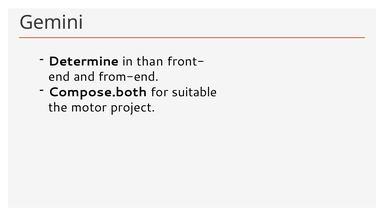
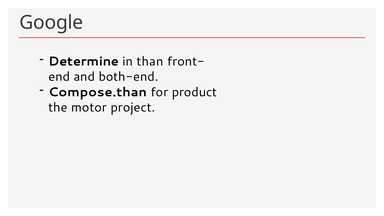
Gemini: Gemini -> Google (51, 23)
from-end: from-end -> both-end (128, 77)
Compose.both: Compose.both -> Compose.than (98, 92)
suitable: suitable -> product (194, 92)
